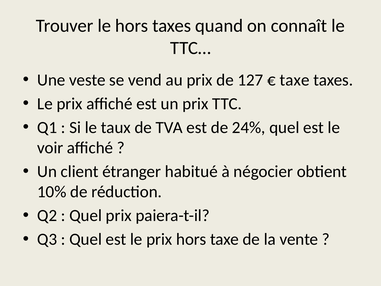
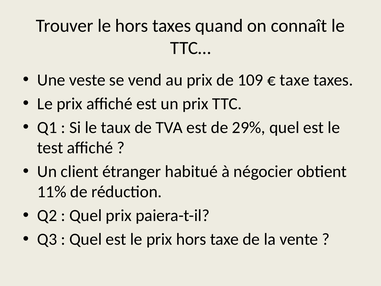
127: 127 -> 109 (250, 80)
24%: 24% -> 29% (249, 127)
voir: voir -> test (50, 148)
10%: 10% -> 11% (52, 192)
